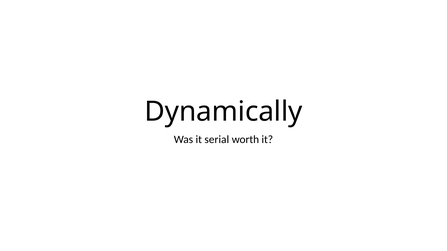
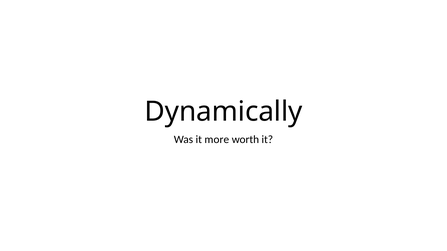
serial: serial -> more (217, 140)
